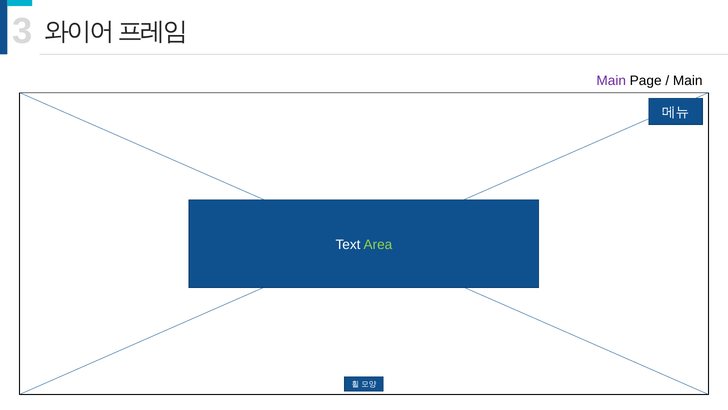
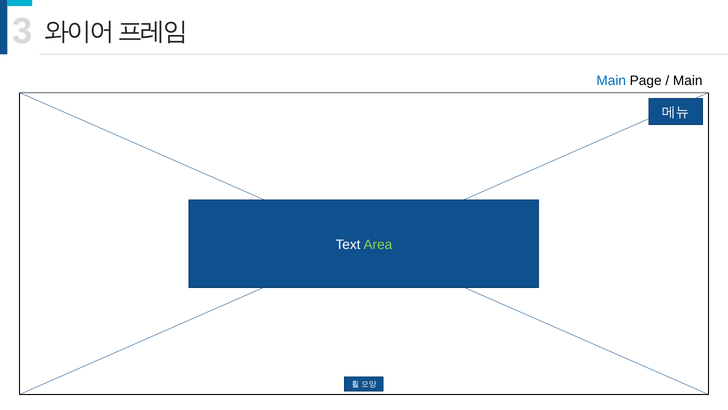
Main colour: purple -> blue (611, 80)
